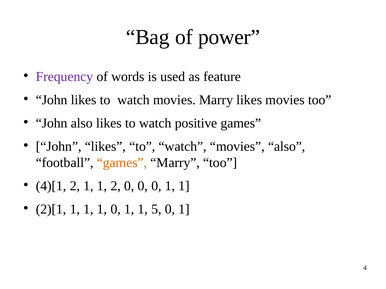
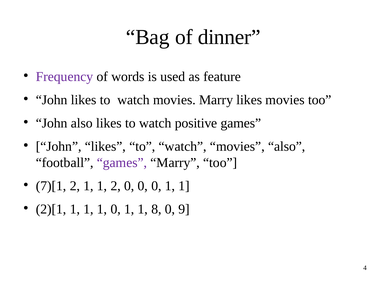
power: power -> dinner (229, 37)
games colour: orange -> purple (122, 163)
4)[1: 4)[1 -> 7)[1 (51, 186)
5: 5 -> 8 (156, 209)
1: 1 -> 9 (184, 209)
